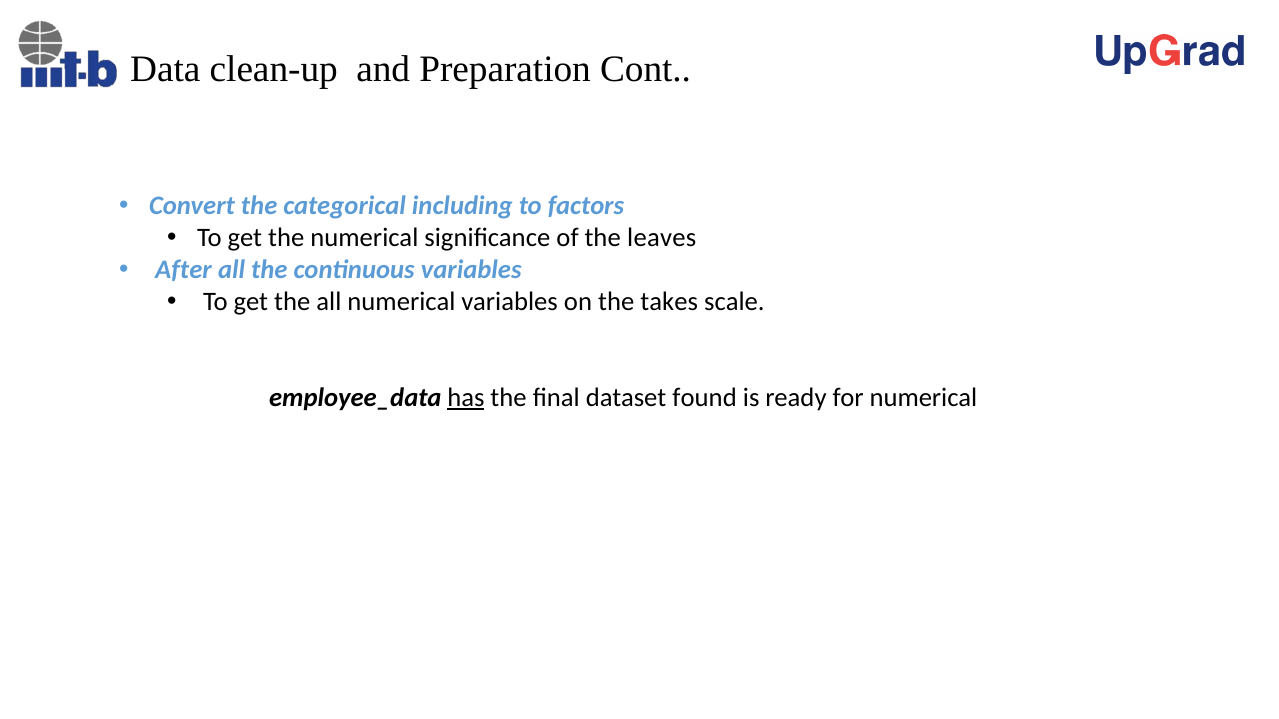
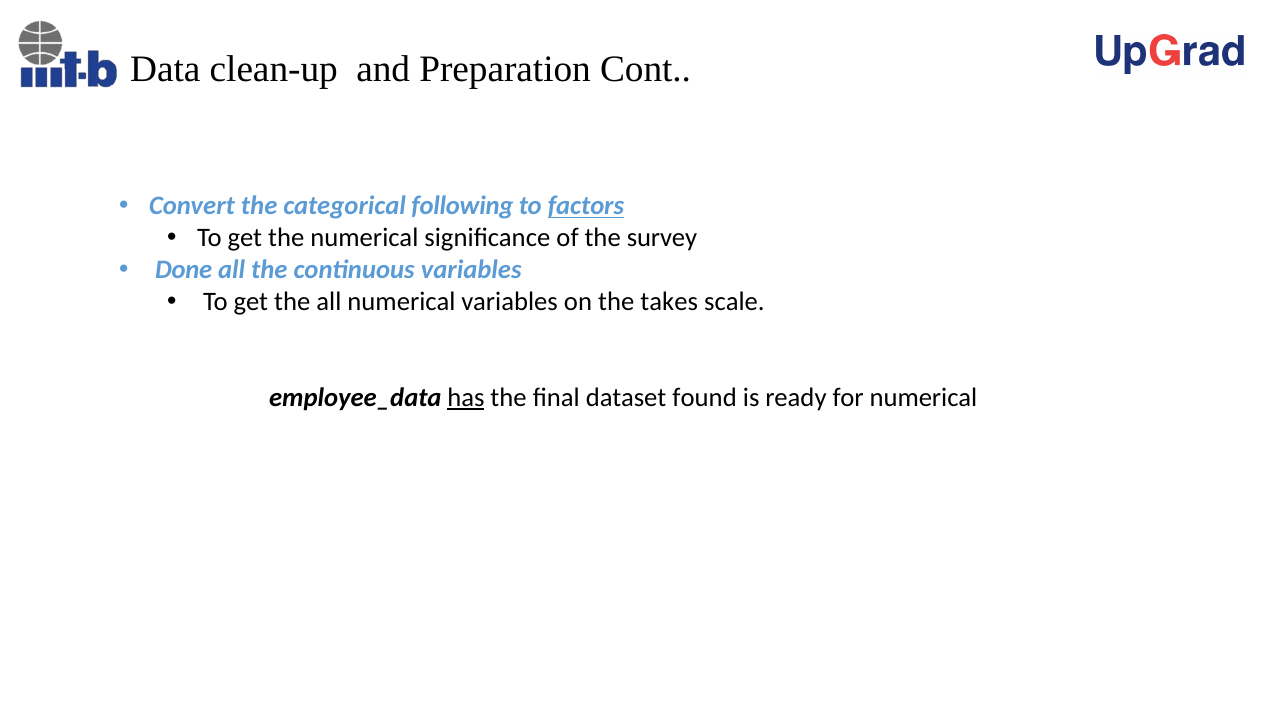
including: including -> following (462, 206)
factors underline: none -> present (586, 206)
leaves: leaves -> survey (662, 238)
After: After -> Done (184, 270)
